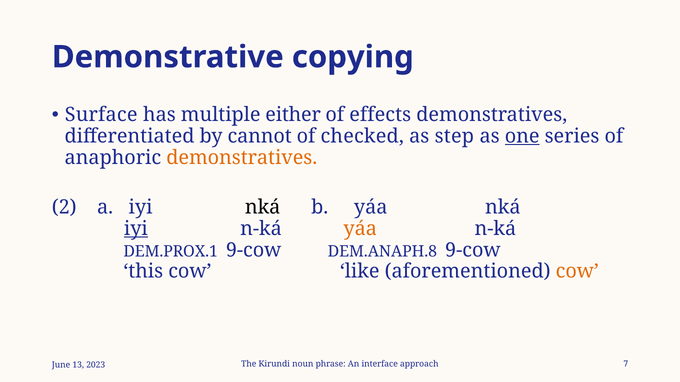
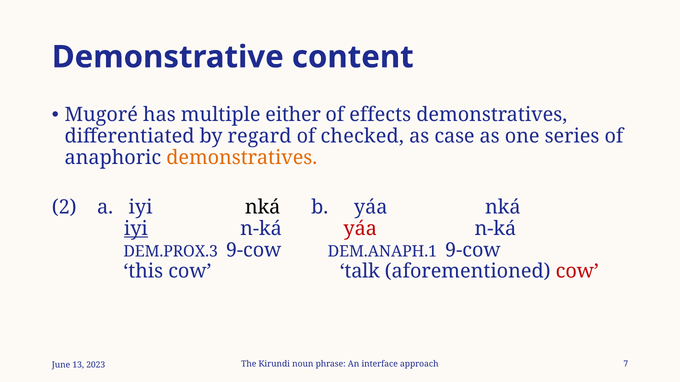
copying: copying -> content (353, 57)
Surface: Surface -> Mugoré (101, 115)
cannot: cannot -> regard (260, 136)
step: step -> case (455, 136)
one underline: present -> none (522, 136)
yáa colour: orange -> red (360, 229)
DEM.PROX.1: DEM.PROX.1 -> DEM.PROX.3 (171, 252)
DEM.ANAPH.8: DEM.ANAPH.8 -> DEM.ANAPH.1 (382, 252)
like: like -> talk (360, 272)
cow colour: orange -> red (577, 272)
